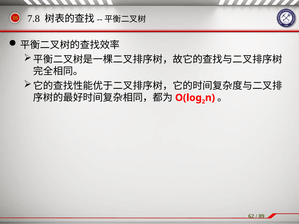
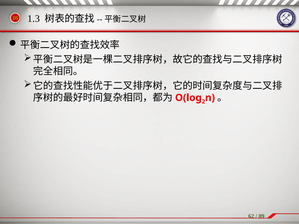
7.8: 7.8 -> 1.3 (34, 19)
